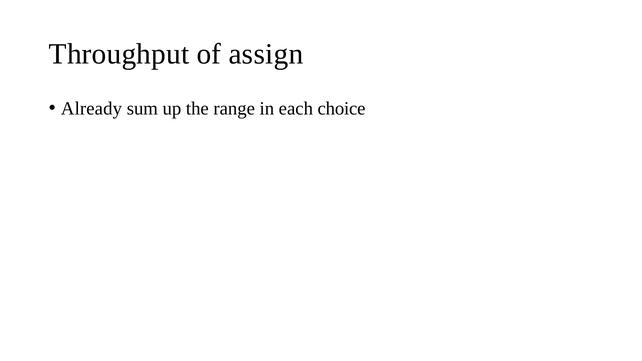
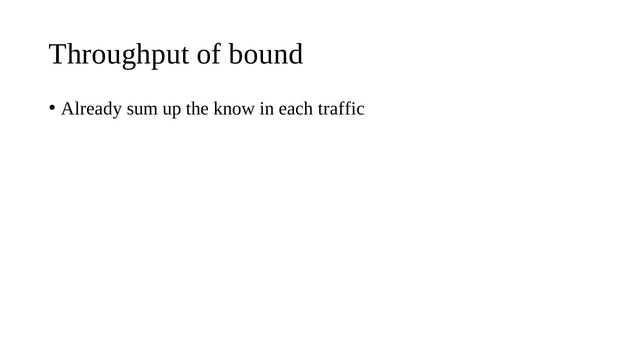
assign: assign -> bound (266, 54)
range: range -> know (234, 109)
choice: choice -> traffic (341, 109)
